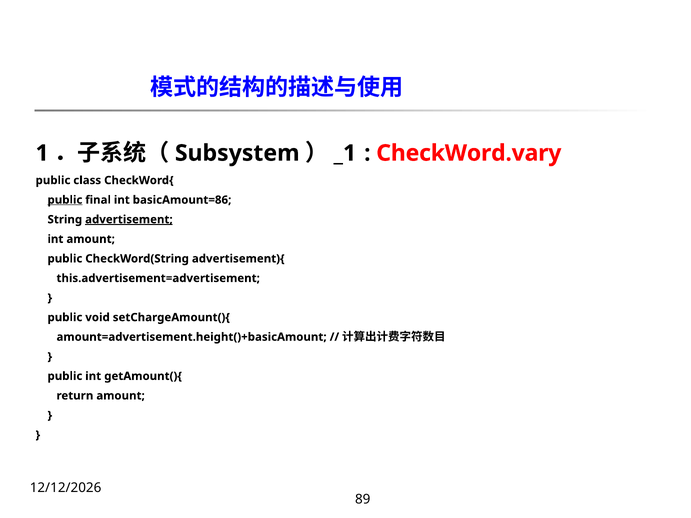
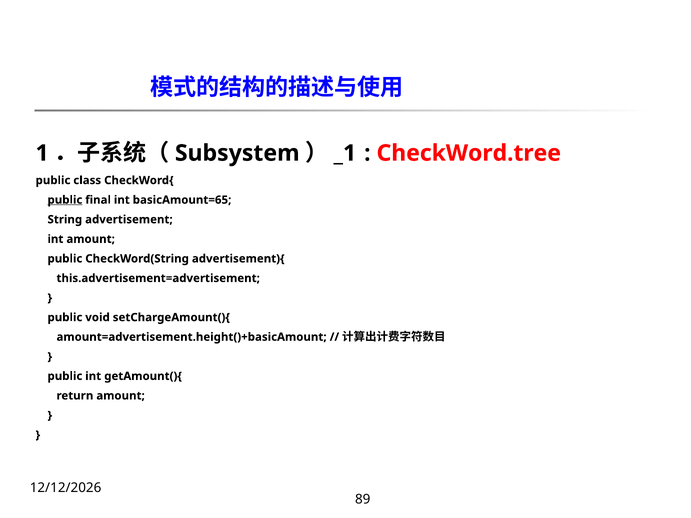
CheckWord.vary: CheckWord.vary -> CheckWord.tree (469, 153)
basicAmount=86: basicAmount=86 -> basicAmount=65 (182, 200)
advertisement underline: present -> none (129, 220)
